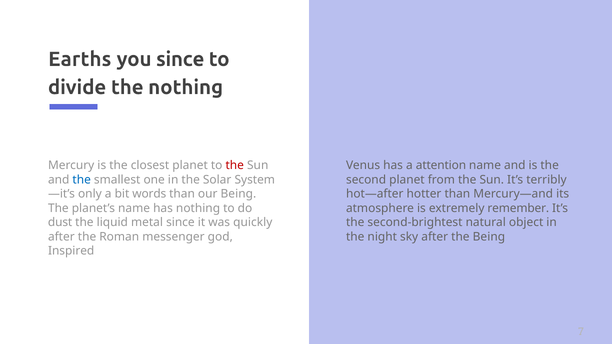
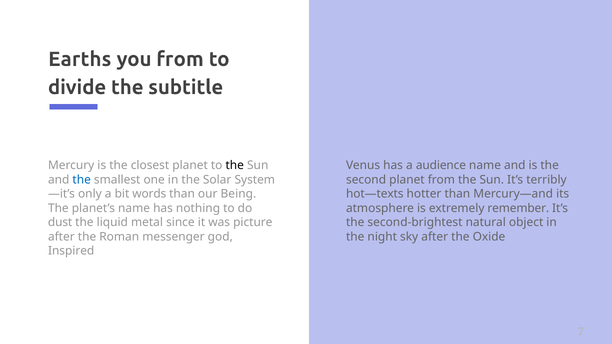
you since: since -> from (180, 59)
the nothing: nothing -> subtitle (186, 87)
the colour: red -> black (235, 165)
attention: attention -> audience (441, 165)
hot—after: hot—after -> hot—texts (375, 194)
quickly: quickly -> picture (253, 223)
the Being: Being -> Oxide (489, 237)
